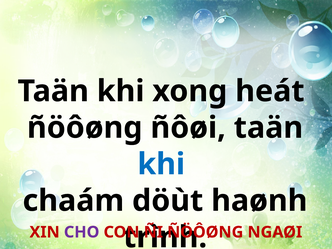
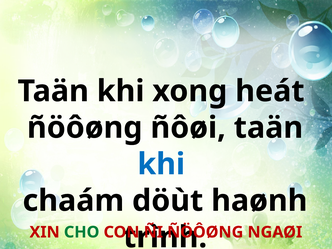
CHO colour: purple -> green (82, 232)
